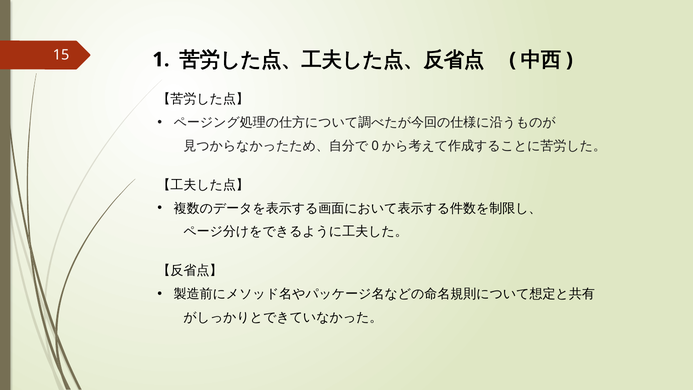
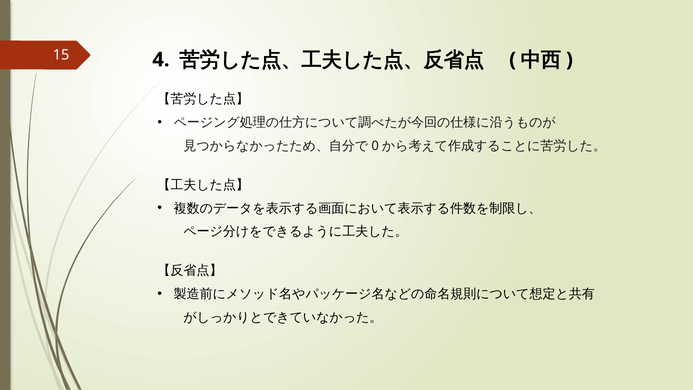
1: 1 -> 4 (161, 60)
